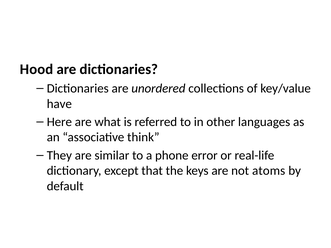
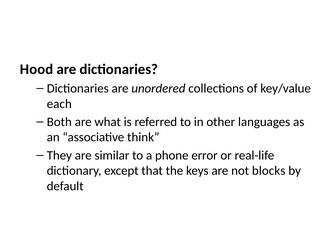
have: have -> each (59, 104)
Here: Here -> Both (59, 122)
atoms: atoms -> blocks (269, 171)
